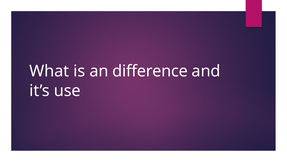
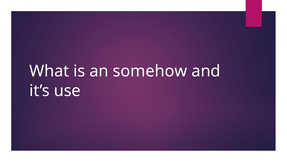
difference: difference -> somehow (150, 71)
